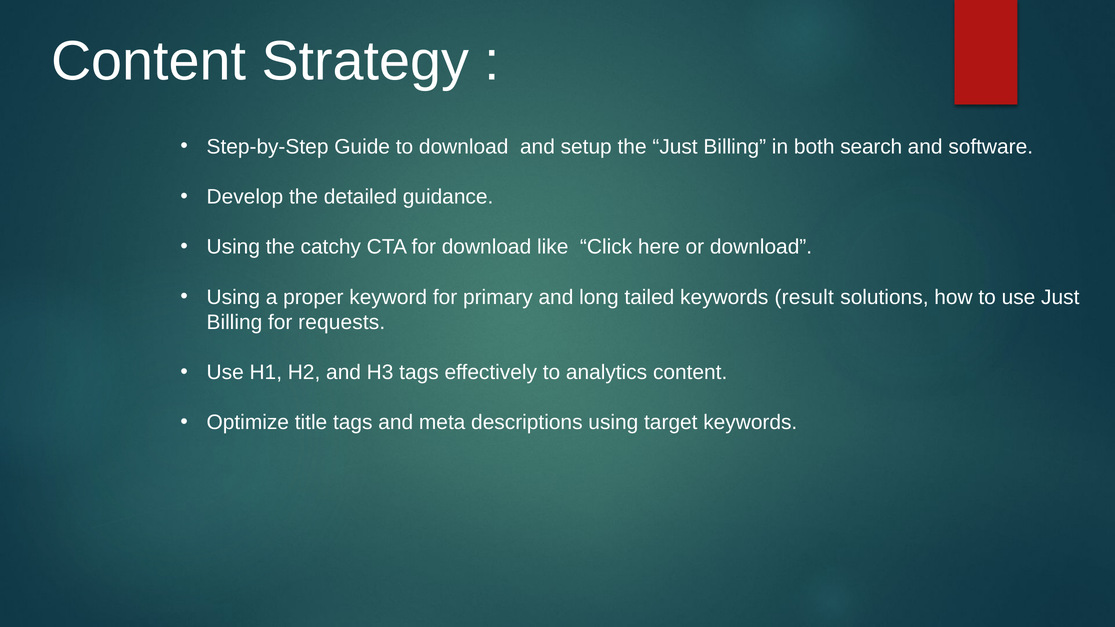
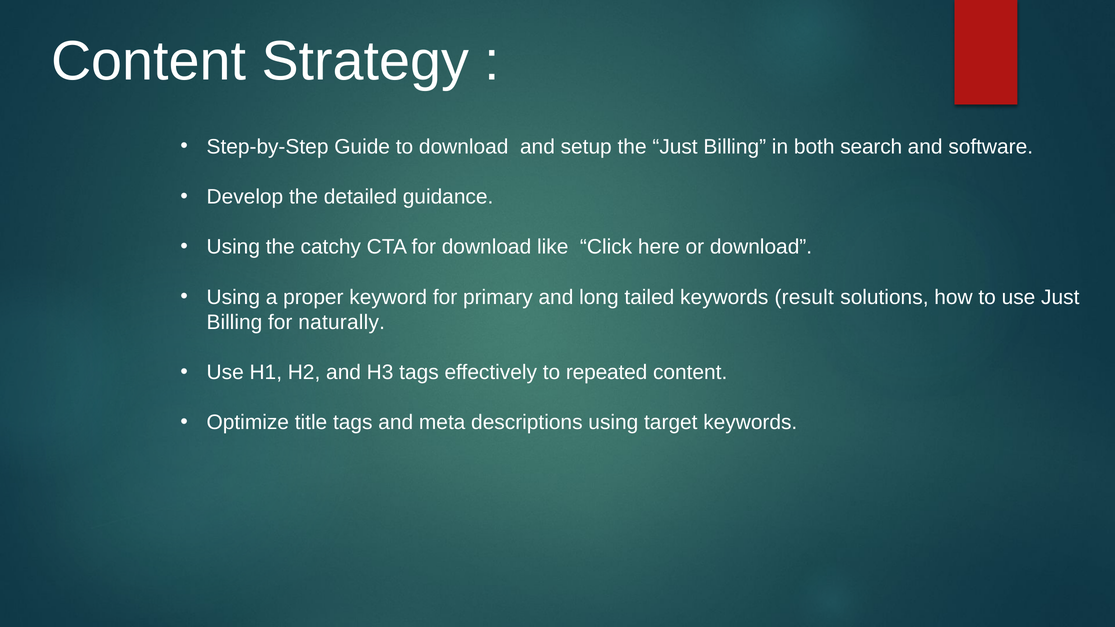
requests: requests -> naturally (342, 322)
analytics: analytics -> repeated (607, 372)
